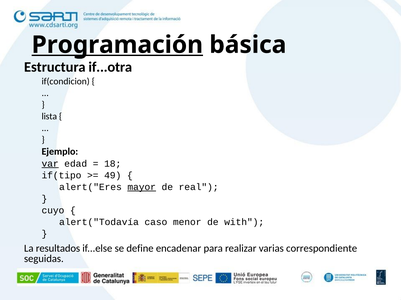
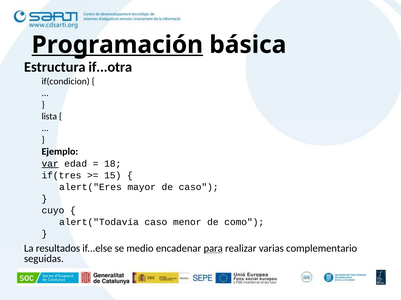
if(tipo: if(tipo -> if(tres (62, 176)
49: 49 -> 15 (113, 176)
mayor underline: present -> none (142, 187)
de real: real -> caso (199, 187)
with: with -> como (244, 223)
define: define -> medio (140, 249)
para underline: none -> present (213, 249)
correspondiente: correspondiente -> complementario (322, 249)
